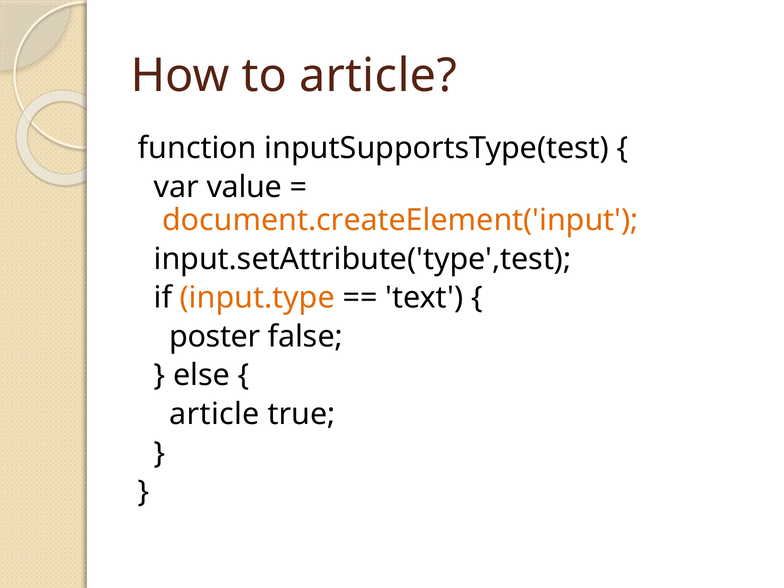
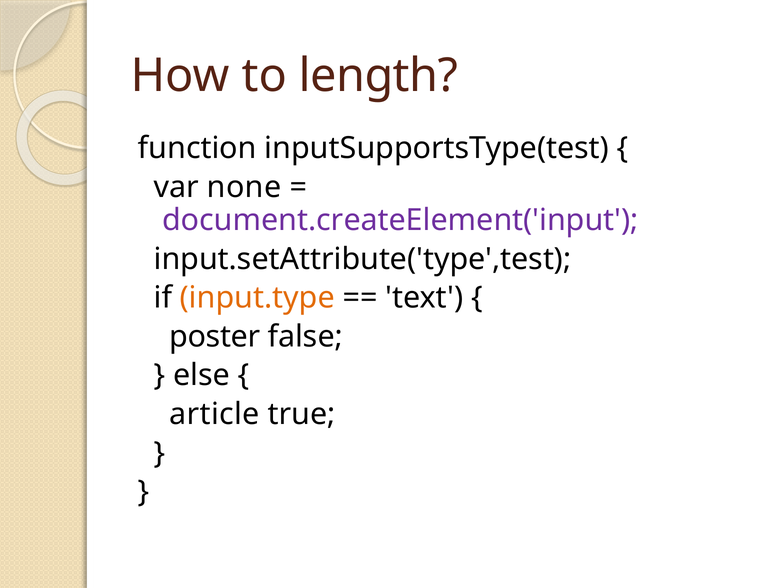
to article: article -> length (378, 76)
value: value -> none (244, 187)
document.createElement('input colour: orange -> purple (400, 220)
